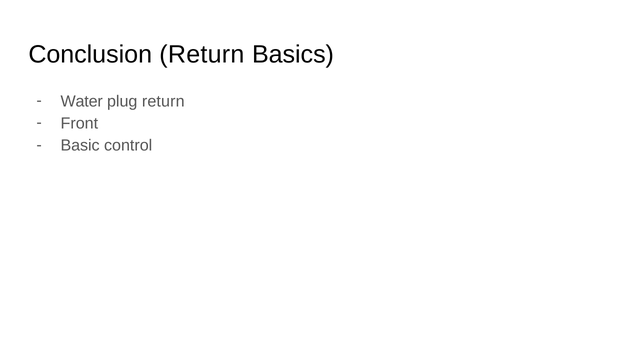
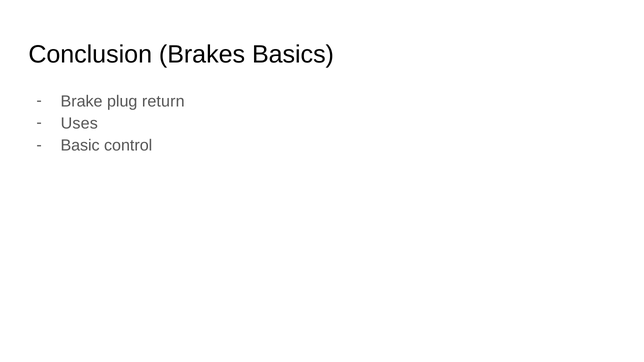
Conclusion Return: Return -> Brakes (202, 55)
Water: Water -> Brake (82, 101)
Front: Front -> Uses (79, 123)
